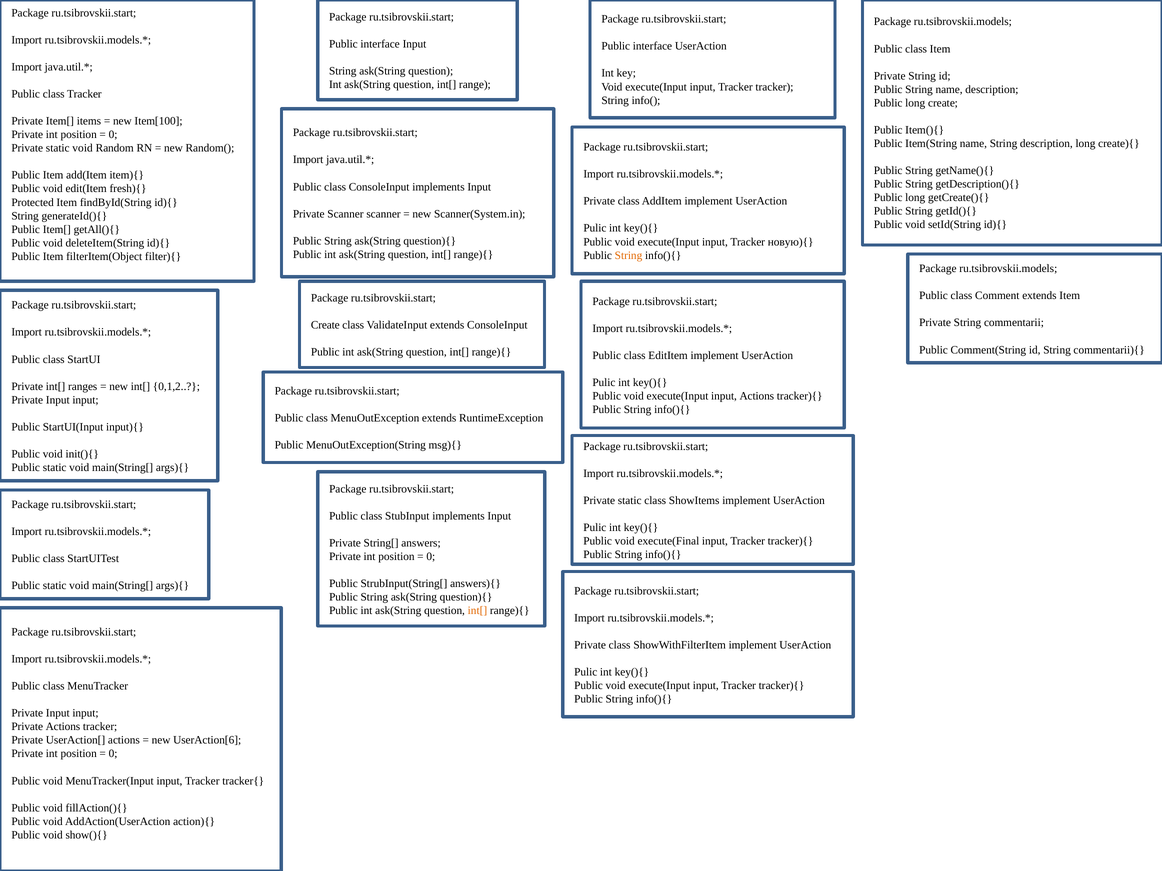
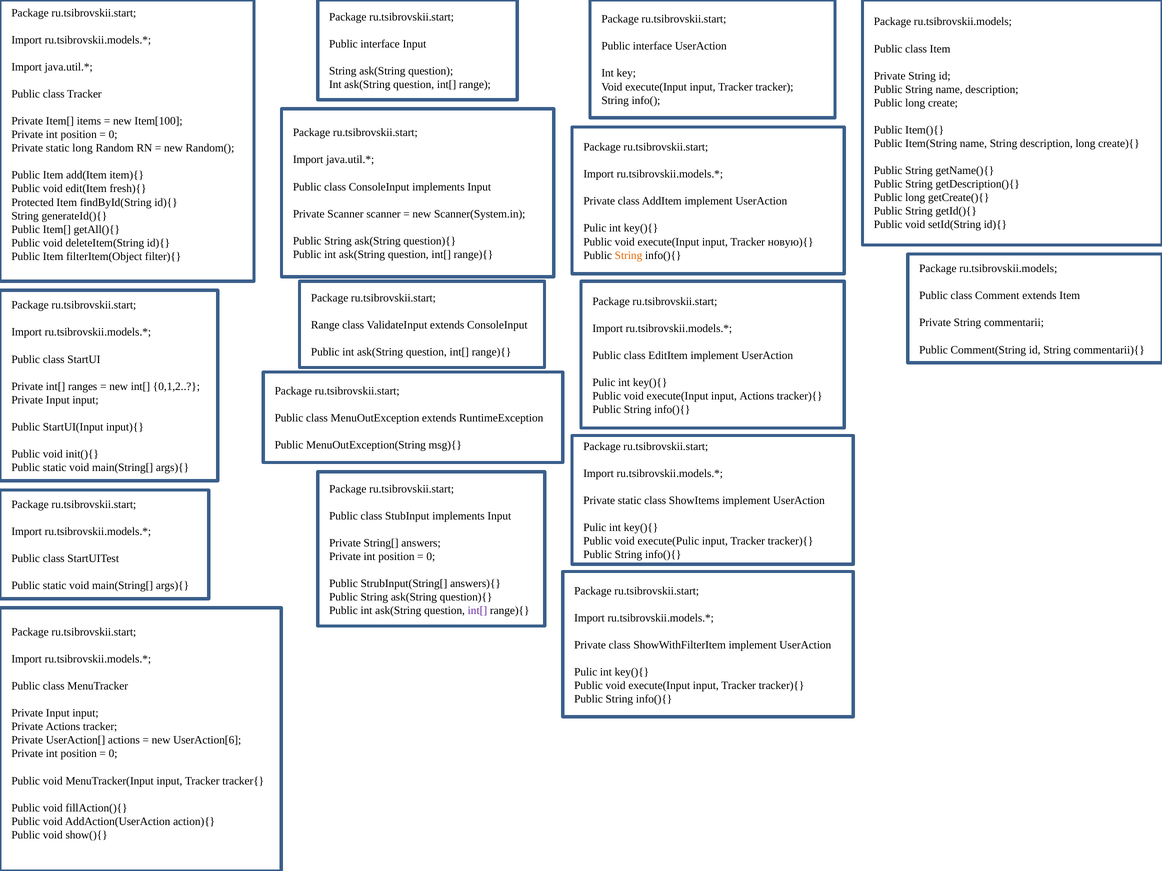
Private static void: void -> long (83, 148)
Create: Create -> Range (325, 325)
execute(Final: execute(Final -> execute(Pulic (668, 542)
int[ colour: orange -> purple (477, 611)
